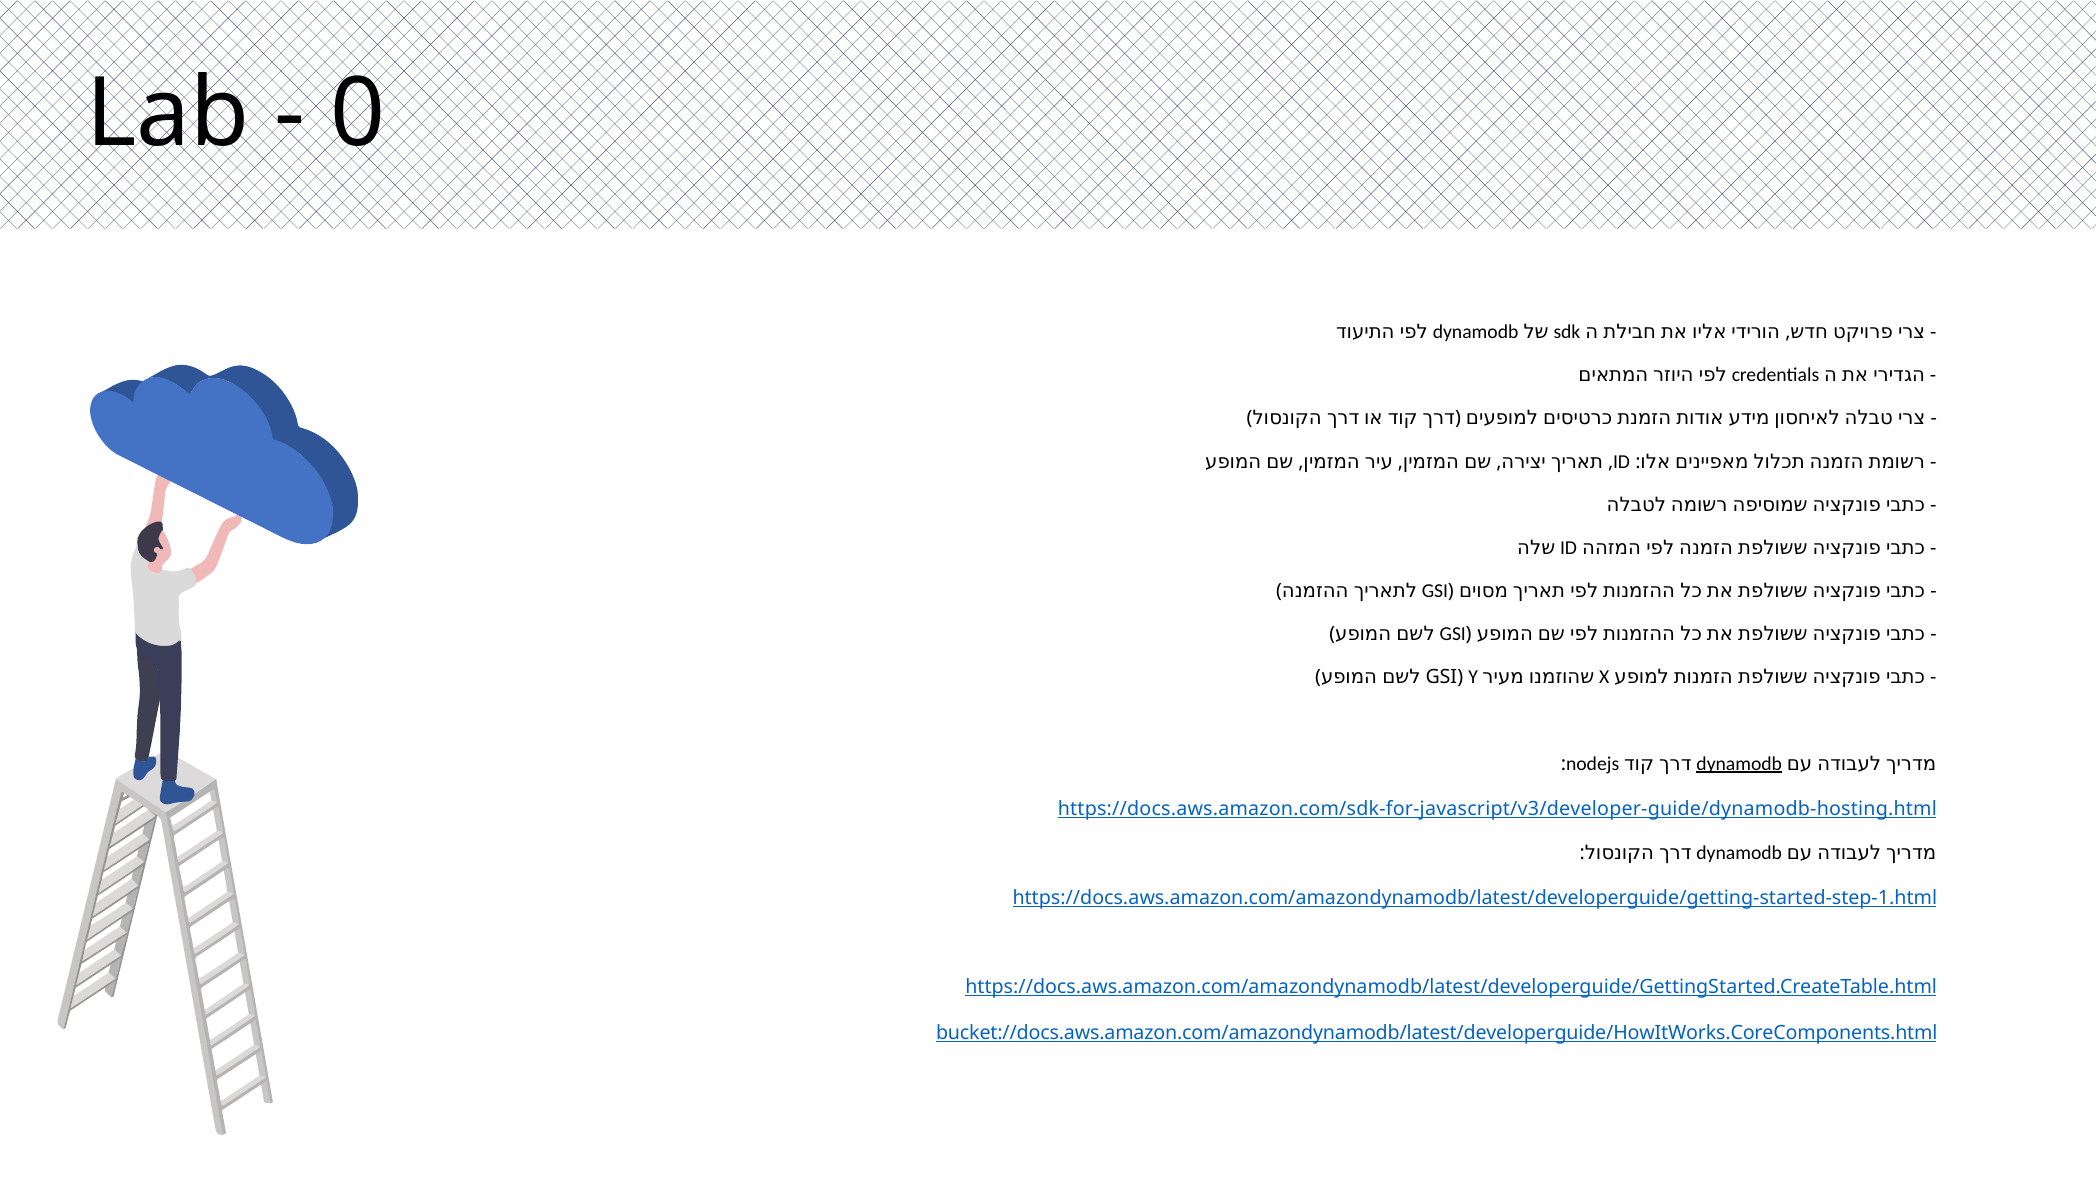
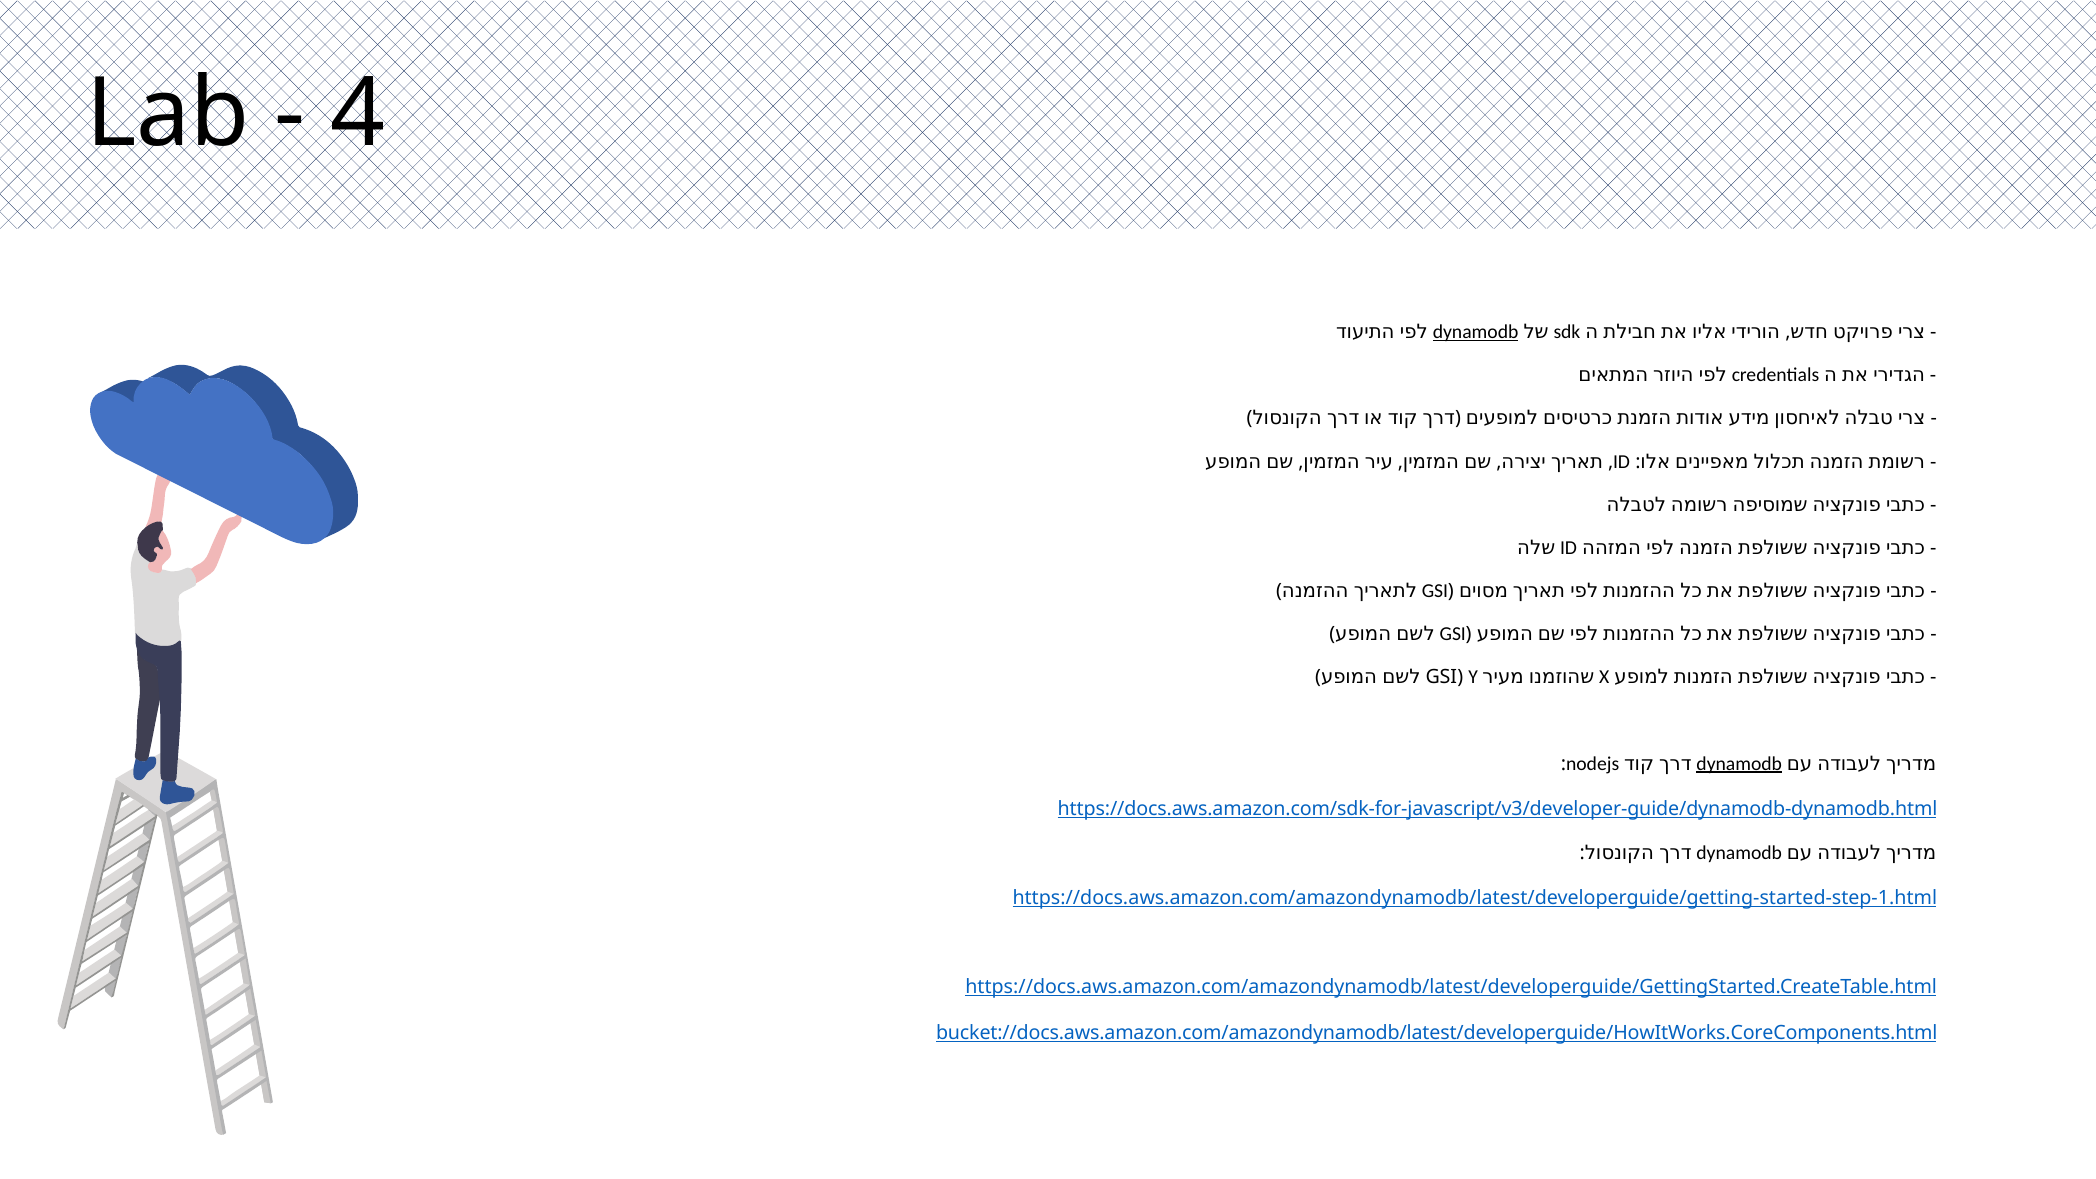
0: 0 -> 4 (358, 114)
dynamodb underline: none -> present (1476, 332)
https://docs.aws.amazon.com/sdk-for-javascript/v3/developer-guide/dynamodb-hosting.html: https://docs.aws.amazon.com/sdk-for-javascript/v3/developer-guide/dynamodb-hosting.html -> https://docs.aws.amazon.com/sdk-for-javascript/v3/developer-guide/dynamodb-dynamodb.html (1498, 809)
